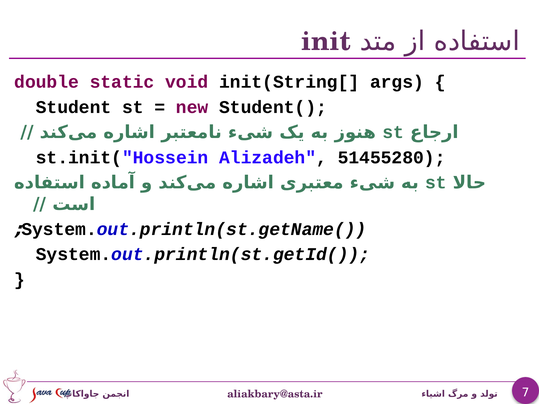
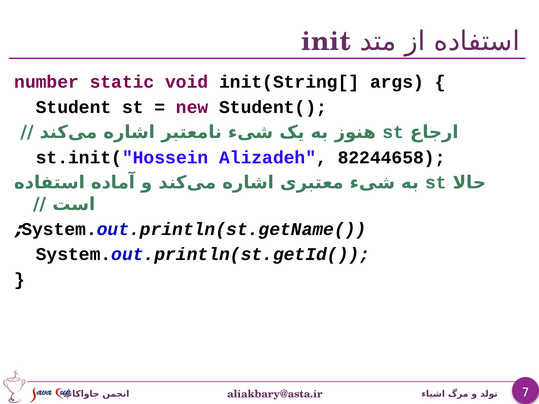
double: double -> number (47, 82)
51455280: 51455280 -> 82244658 (392, 158)
